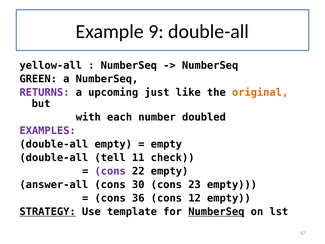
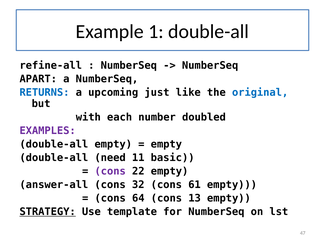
9: 9 -> 1 (156, 31)
yellow-all: yellow-all -> refine-all (51, 65)
GREEN: GREEN -> APART (38, 79)
RETURNS colour: purple -> blue (44, 92)
original colour: orange -> blue (260, 92)
tell: tell -> need (110, 158)
check: check -> basic (173, 158)
30: 30 -> 32 (138, 185)
23: 23 -> 61 (195, 185)
36: 36 -> 64 (138, 198)
12: 12 -> 13 (195, 198)
NumberSeq underline: present -> none (216, 212)
